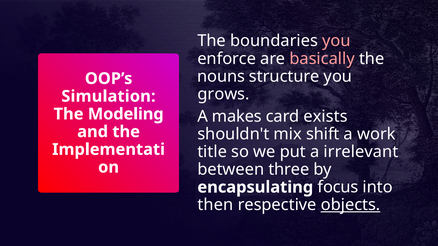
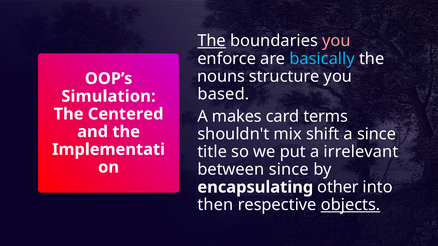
The underline: none -> present (212, 41)
basically colour: pink -> light blue (322, 59)
grows: grows -> based (223, 94)
Modeling: Modeling -> Centered (126, 114)
exists: exists -> terms (326, 116)
a work: work -> since (377, 134)
between three: three -> since (289, 170)
focus: focus -> other (338, 187)
